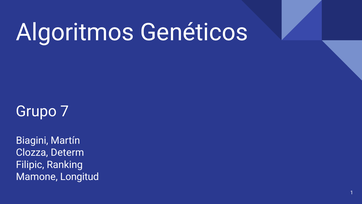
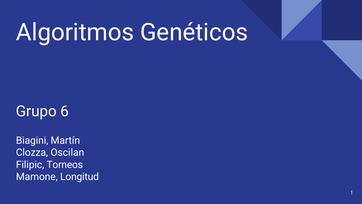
7: 7 -> 6 (65, 111)
Determ: Determ -> Oscilan (67, 152)
Ranking: Ranking -> Torneos (65, 164)
